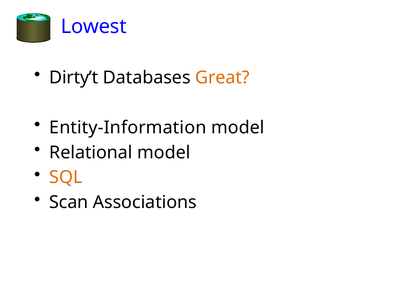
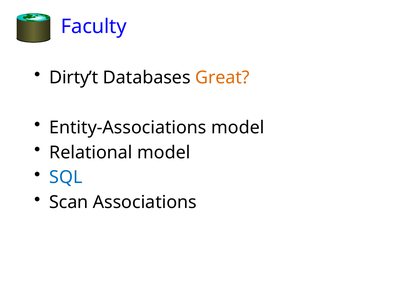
Lowest: Lowest -> Faculty (94, 27)
Entity-Information: Entity-Information -> Entity-Associations (128, 128)
SQL colour: orange -> blue (66, 178)
